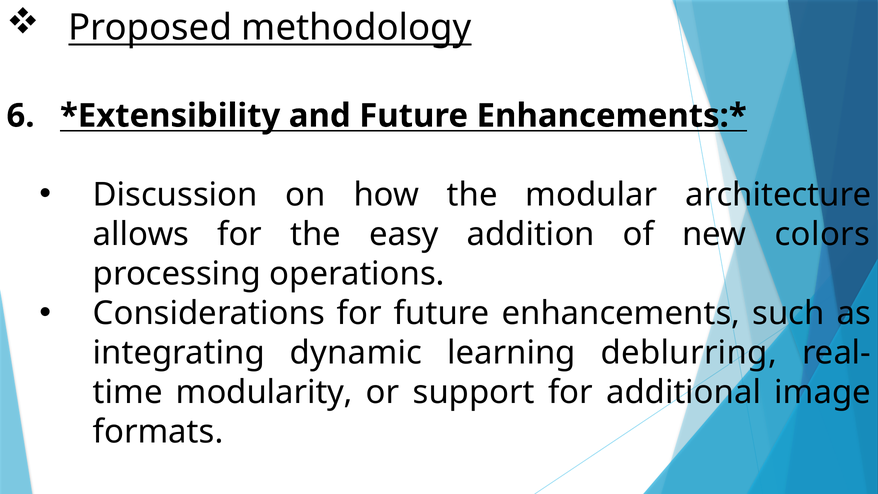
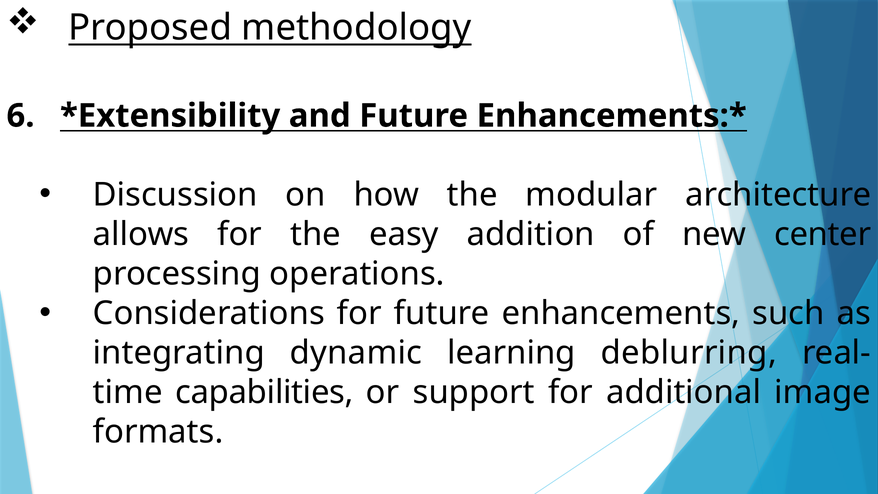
colors: colors -> center (823, 234)
modularity: modularity -> capabilities (264, 392)
